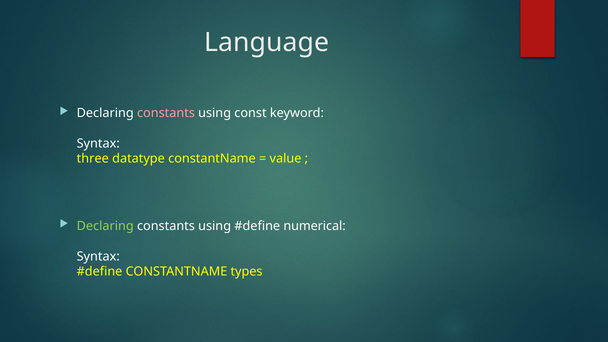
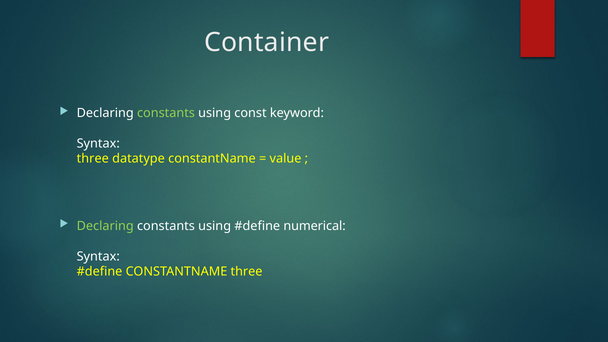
Language: Language -> Container (267, 43)
constants colour: pink -> light green (166, 113)
CONSTANTNAME types: types -> three (247, 272)
